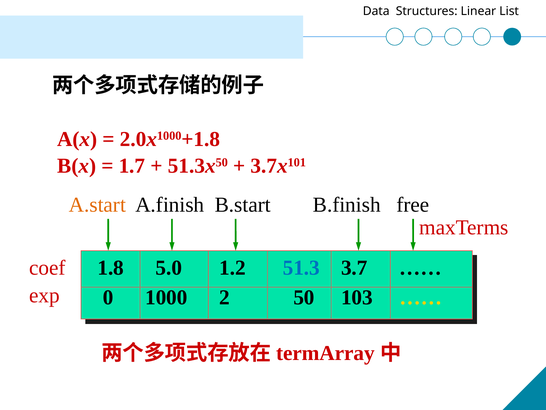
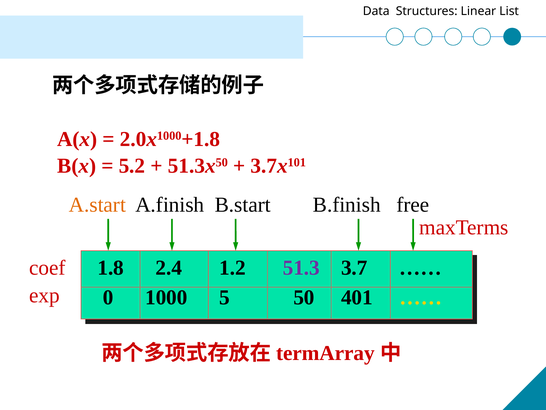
1.7: 1.7 -> 5.2 (132, 166)
5.0: 5.0 -> 2.4 (169, 267)
51.3 colour: blue -> purple (301, 267)
2: 2 -> 5 (225, 297)
103: 103 -> 401 (357, 297)
